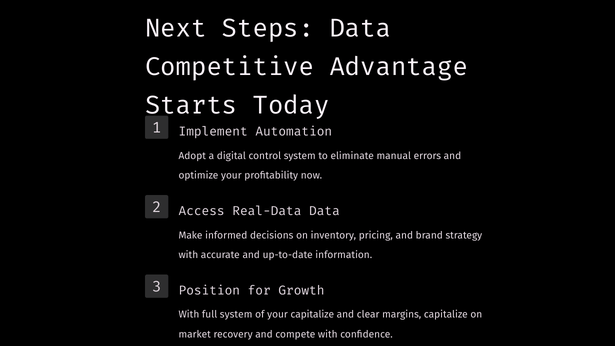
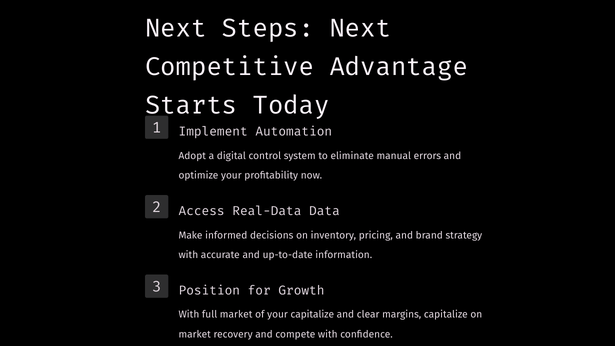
Steps Data: Data -> Next (360, 28)
full system: system -> market (236, 315)
